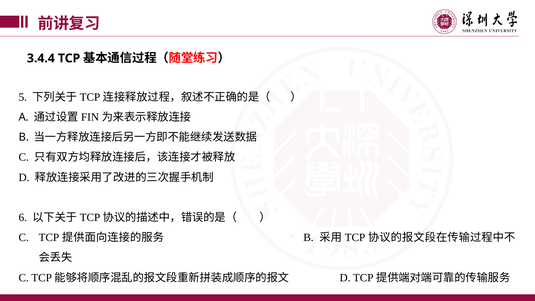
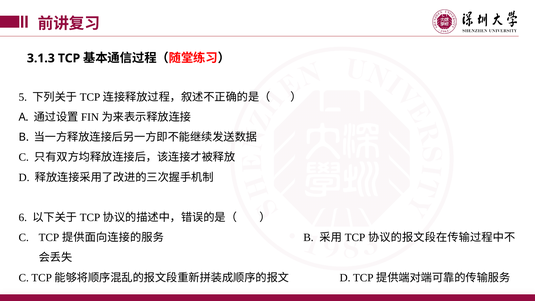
3.4.4: 3.4.4 -> 3.1.3 (41, 58)
